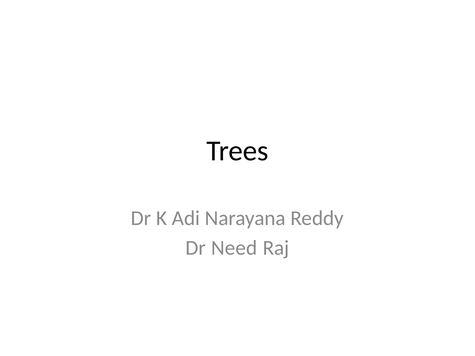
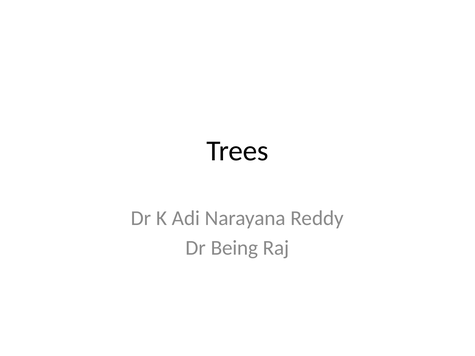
Need: Need -> Being (234, 248)
